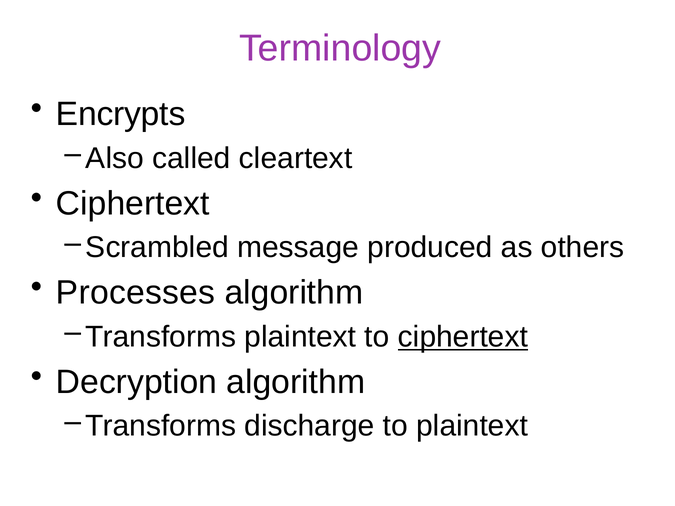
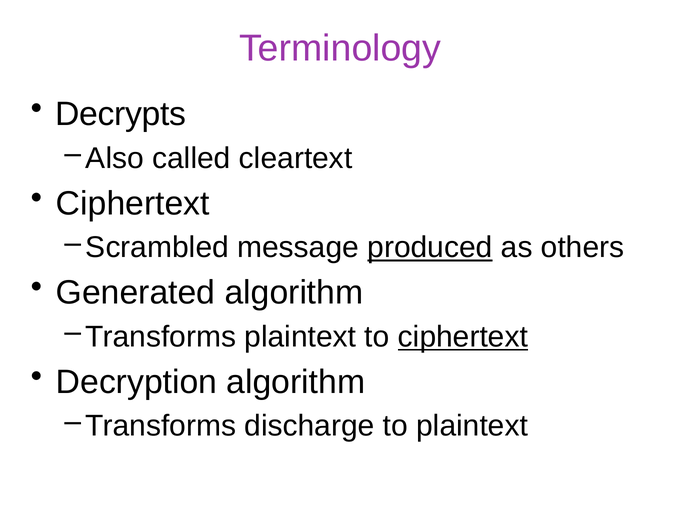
Encrypts: Encrypts -> Decrypts (121, 114)
produced underline: none -> present (430, 248)
Processes: Processes -> Generated (136, 293)
